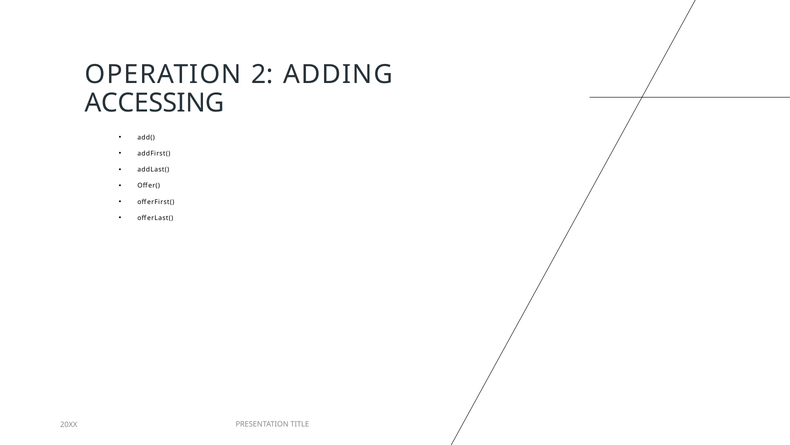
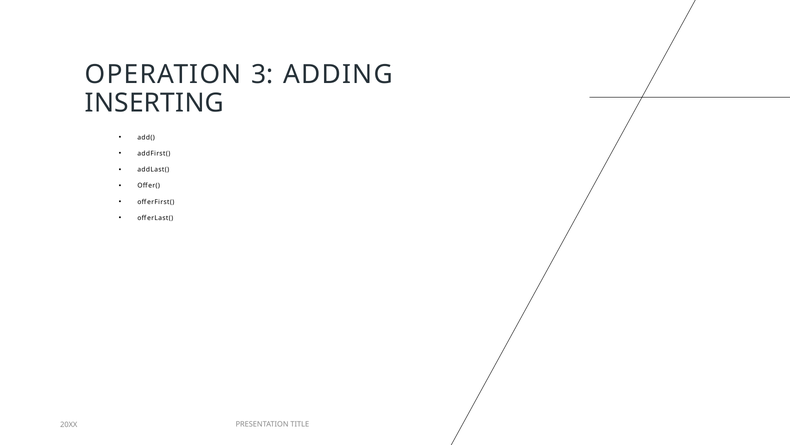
2: 2 -> 3 (262, 75)
ACCESSING: ACCESSING -> INSERTING (154, 103)
